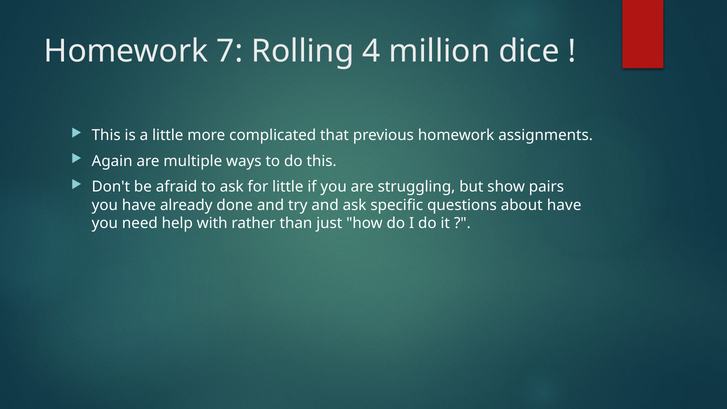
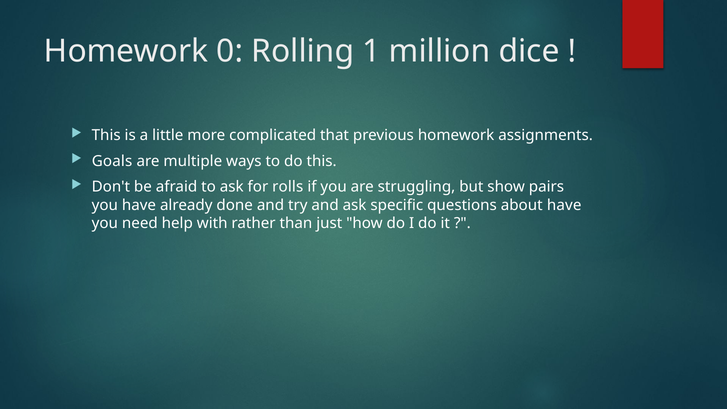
7: 7 -> 0 (230, 51)
4: 4 -> 1 (372, 51)
Again: Again -> Goals (112, 161)
for little: little -> rolls (288, 187)
